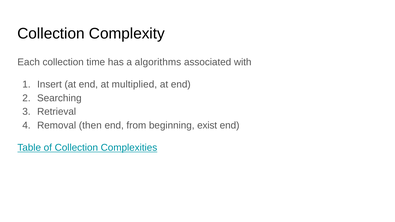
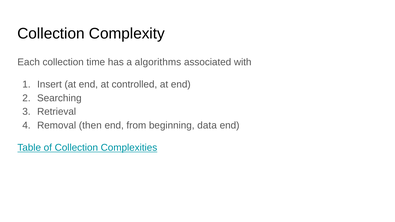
multiplied: multiplied -> controlled (134, 85)
exist: exist -> data (207, 125)
